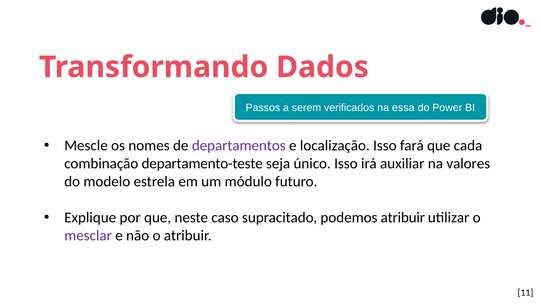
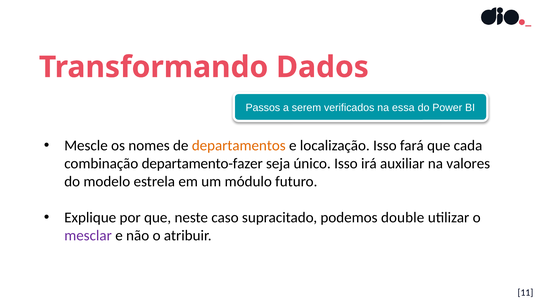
departamentos colour: purple -> orange (239, 146)
departamento-teste: departamento-teste -> departamento-fazer (202, 164)
podemos atribuir: atribuir -> double (403, 218)
